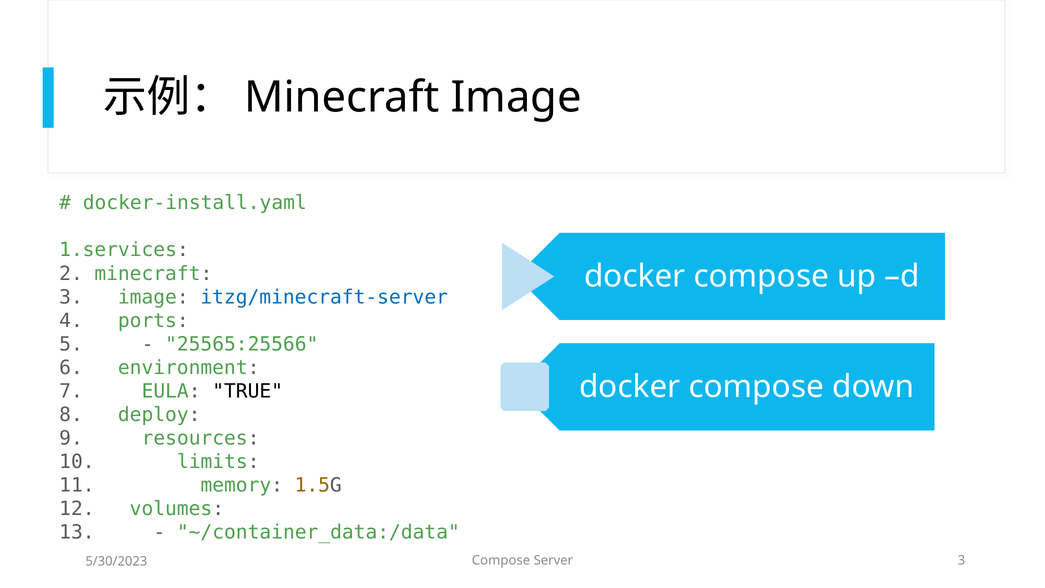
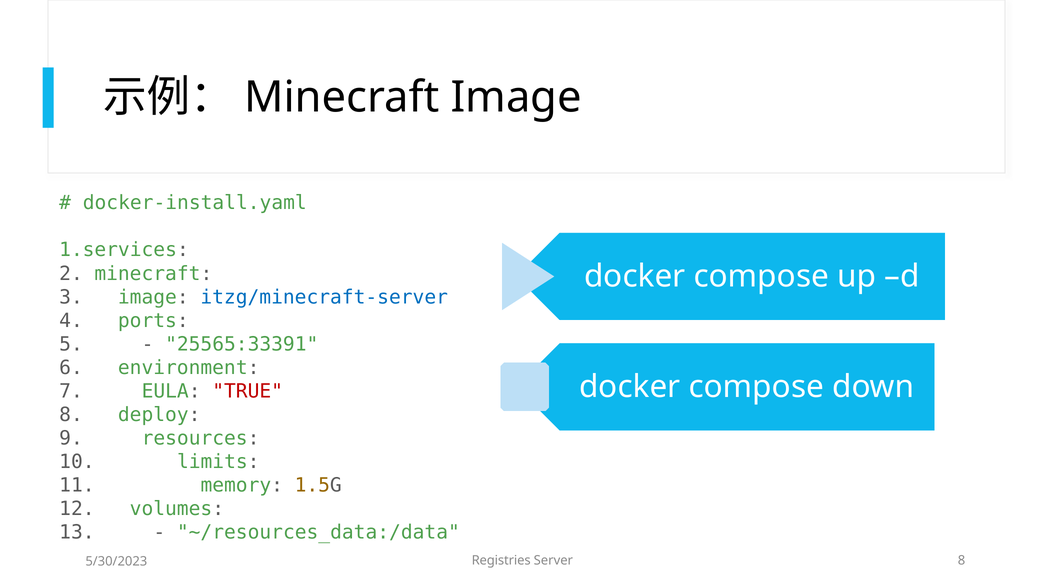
25565:25566: 25565:25566 -> 25565:33391 (242, 344)
TRUE colour: black -> red (248, 391)
~/container_data:/data: ~/container_data:/data -> ~/resources_data:/data (318, 532)
Compose: Compose -> Registries (501, 560)
Server 3: 3 -> 8 (962, 560)
